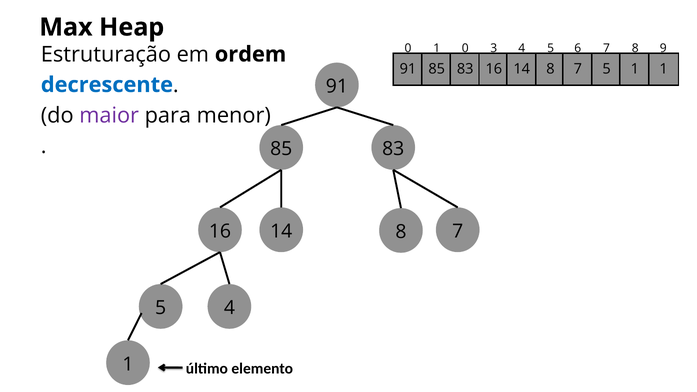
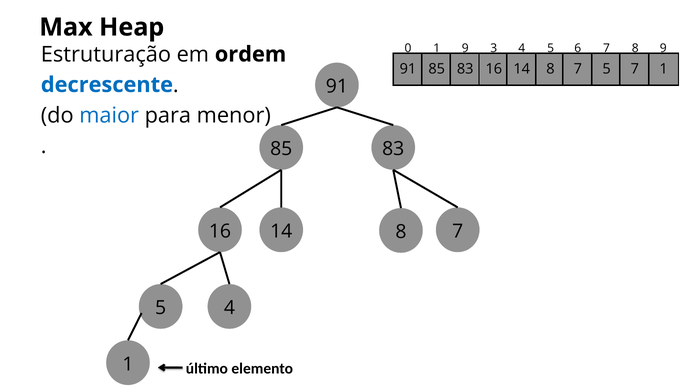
0 1 0: 0 -> 9 (465, 48)
5 1: 1 -> 7 (635, 69)
maior colour: purple -> blue (109, 115)
